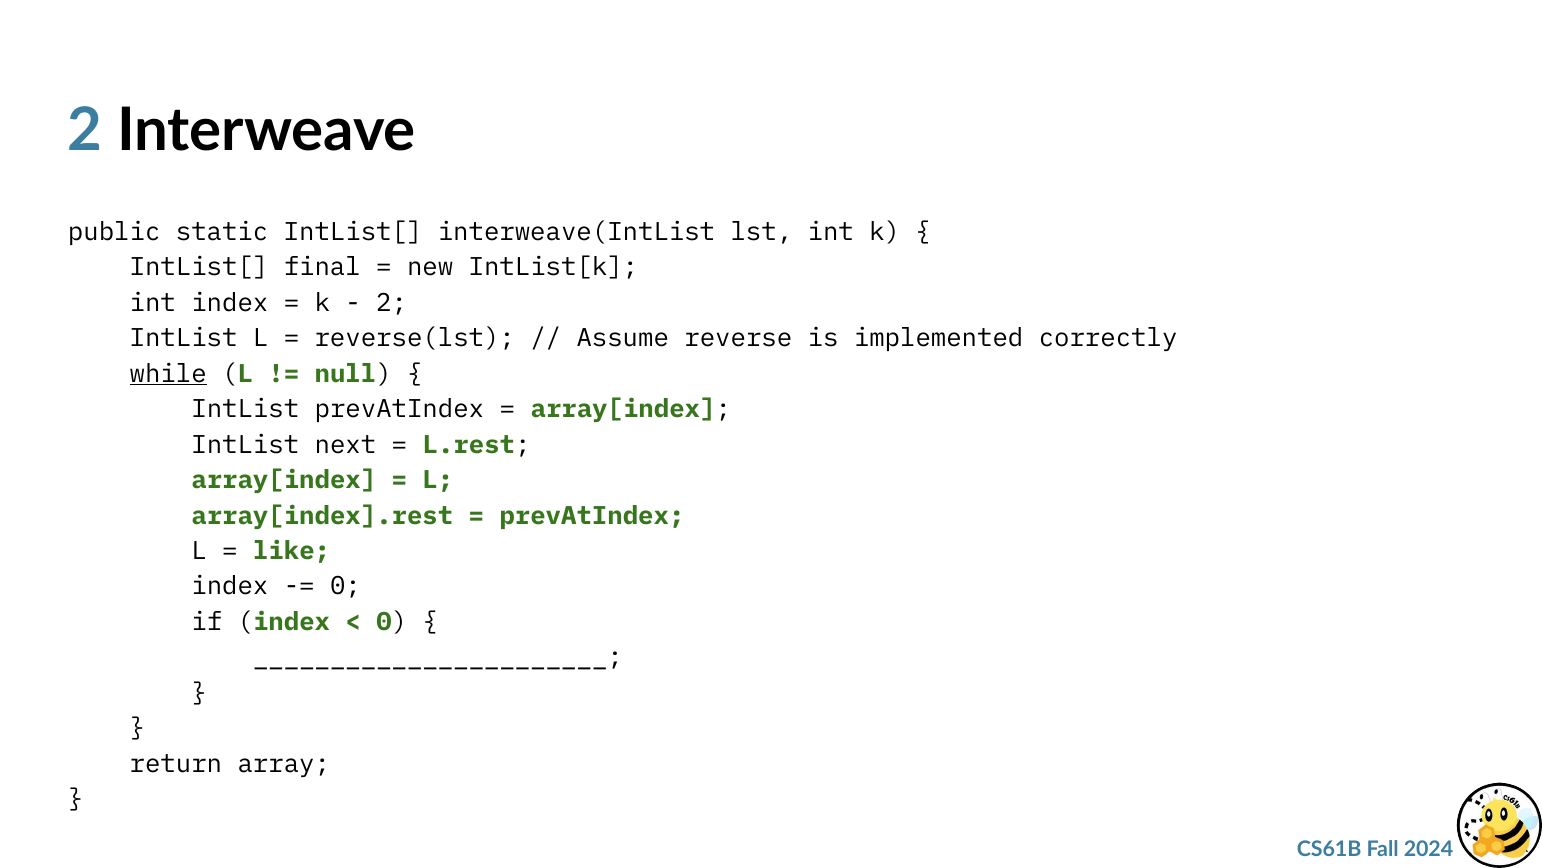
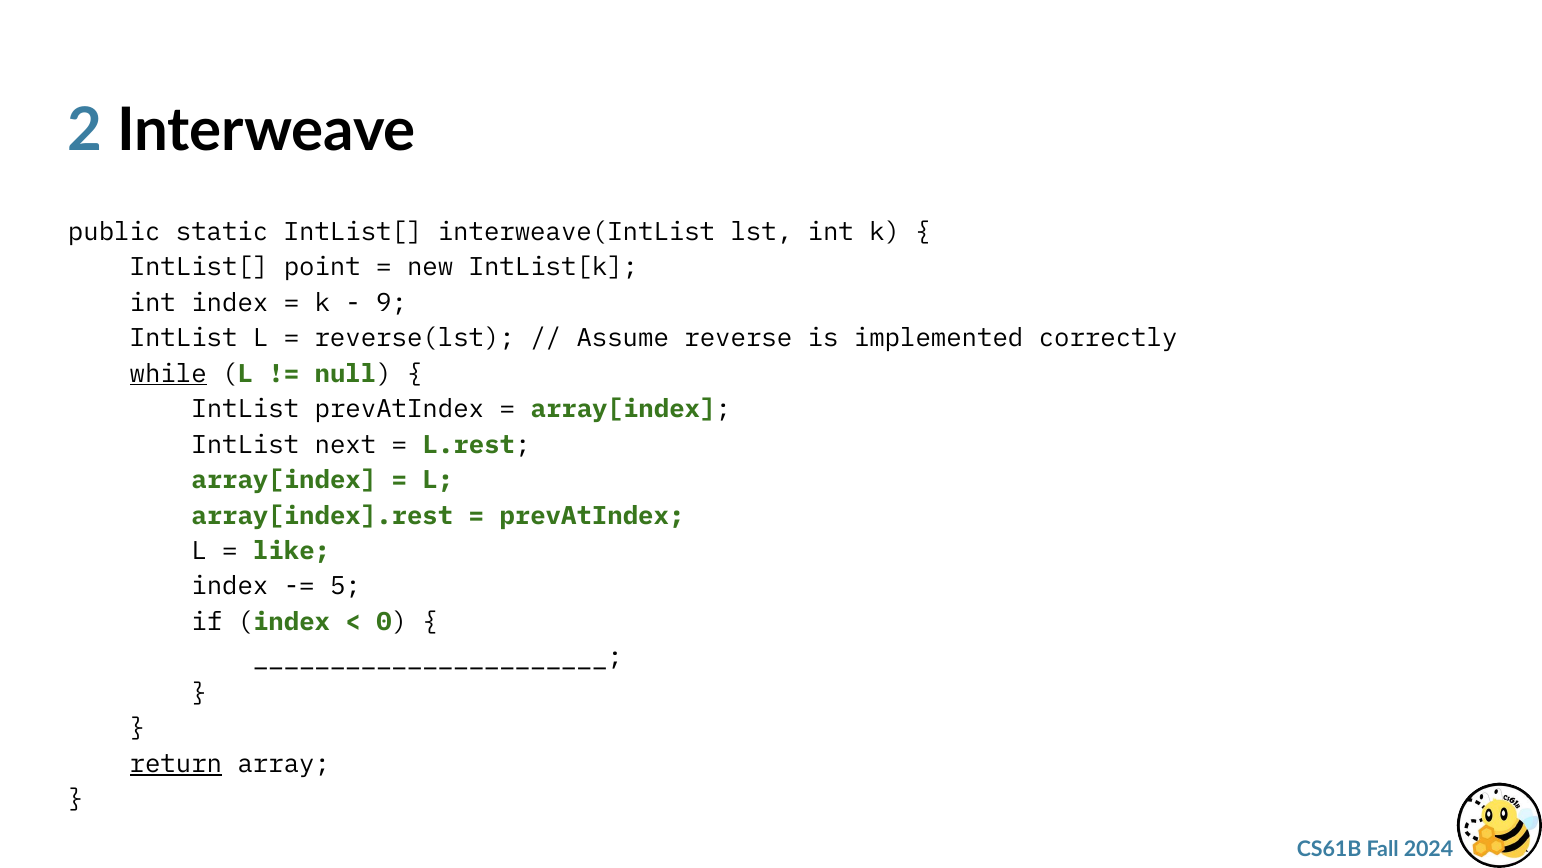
final: final -> point (322, 267)
2: 2 -> 9 (392, 302)
0: 0 -> 5 (345, 586)
return underline: none -> present (176, 763)
